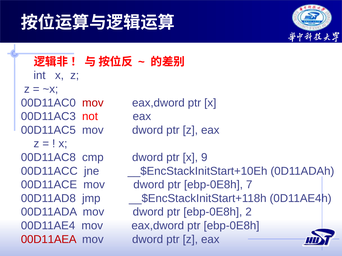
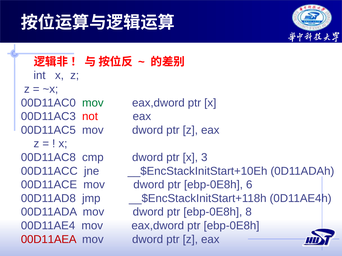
mov colour: red -> green (93, 103)
9: 9 -> 3 (204, 158)
7: 7 -> 6 (249, 185)
2: 2 -> 8 (249, 212)
